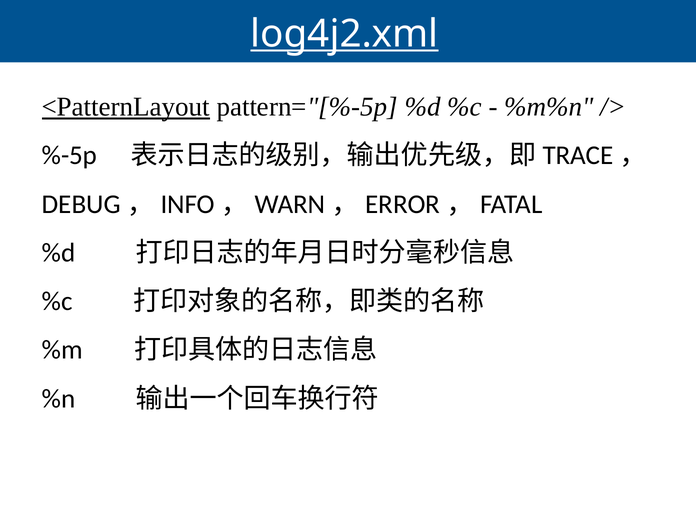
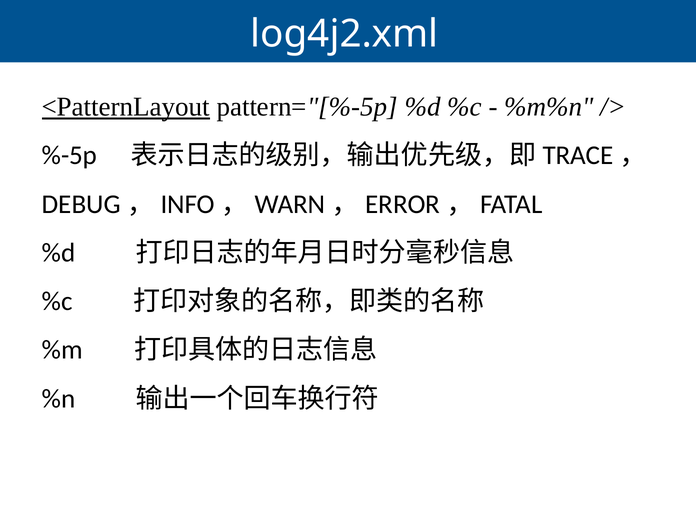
log4j2.xml underline: present -> none (344, 34)
